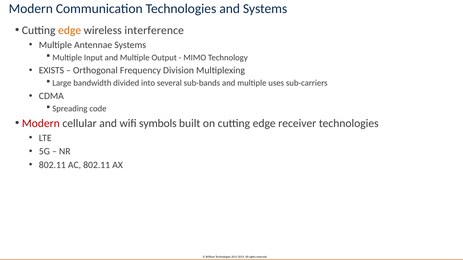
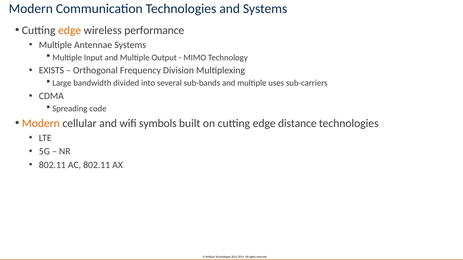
interference: interference -> performance (154, 30)
Modern colour: red -> orange (41, 124)
receiver: receiver -> distance (297, 124)
